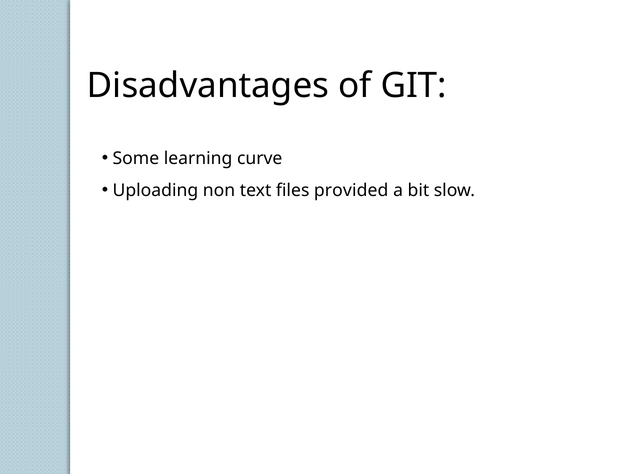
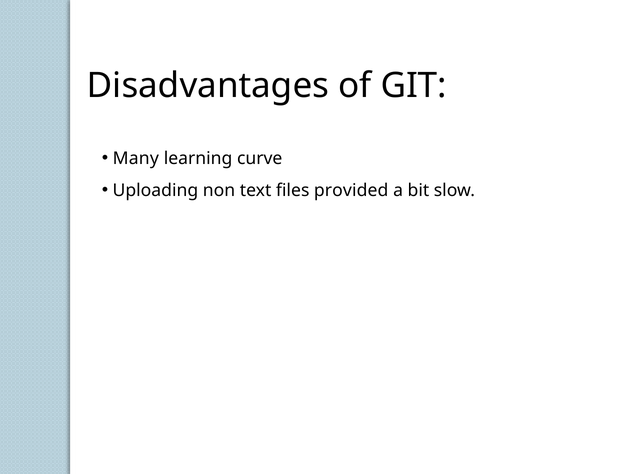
Some: Some -> Many (136, 159)
